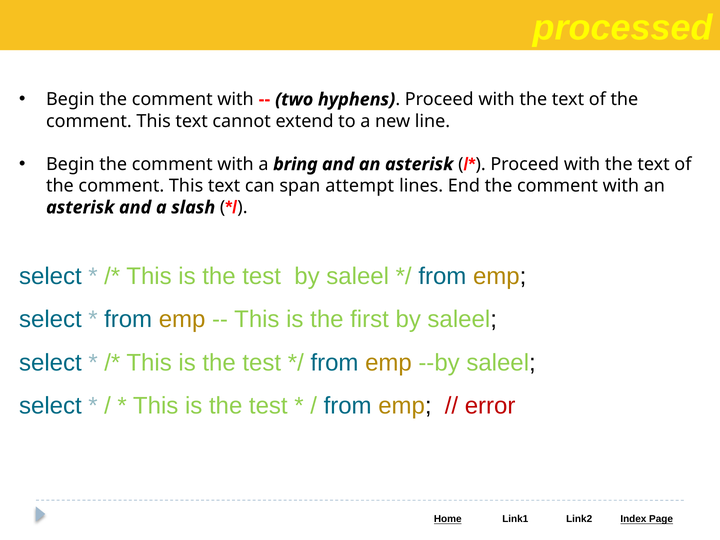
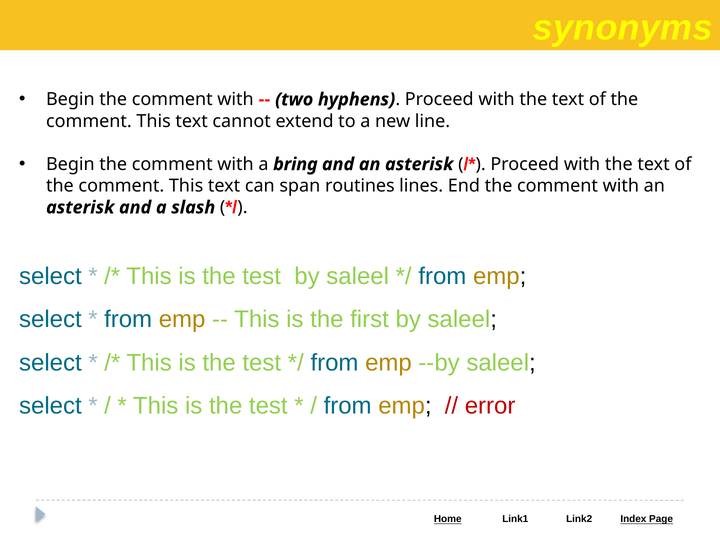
processed: processed -> synonyms (623, 28)
attempt: attempt -> routines (360, 186)
